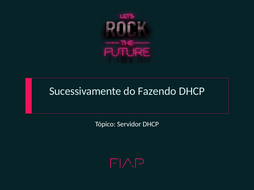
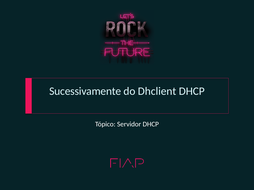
Fazendo: Fazendo -> Dhclient (157, 91)
